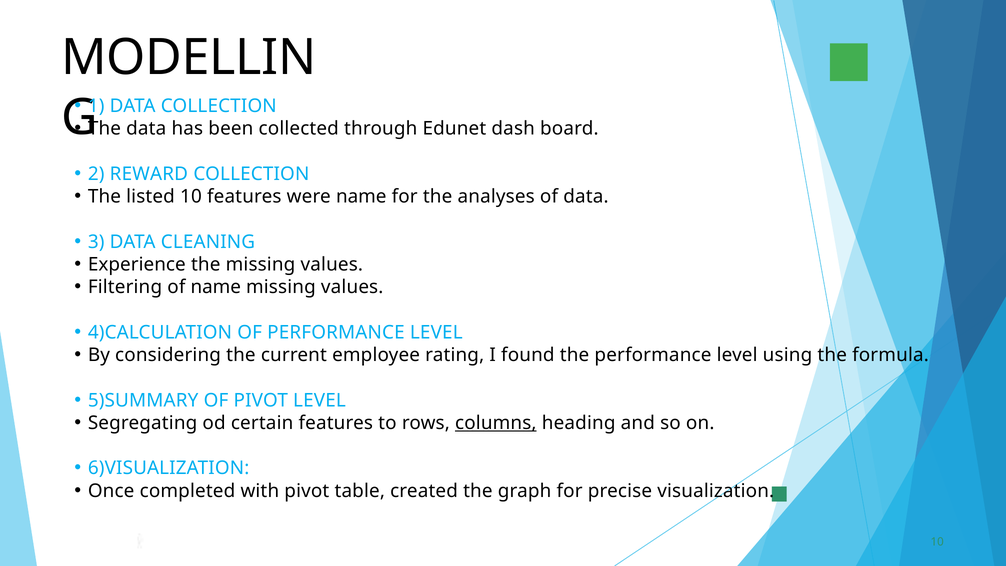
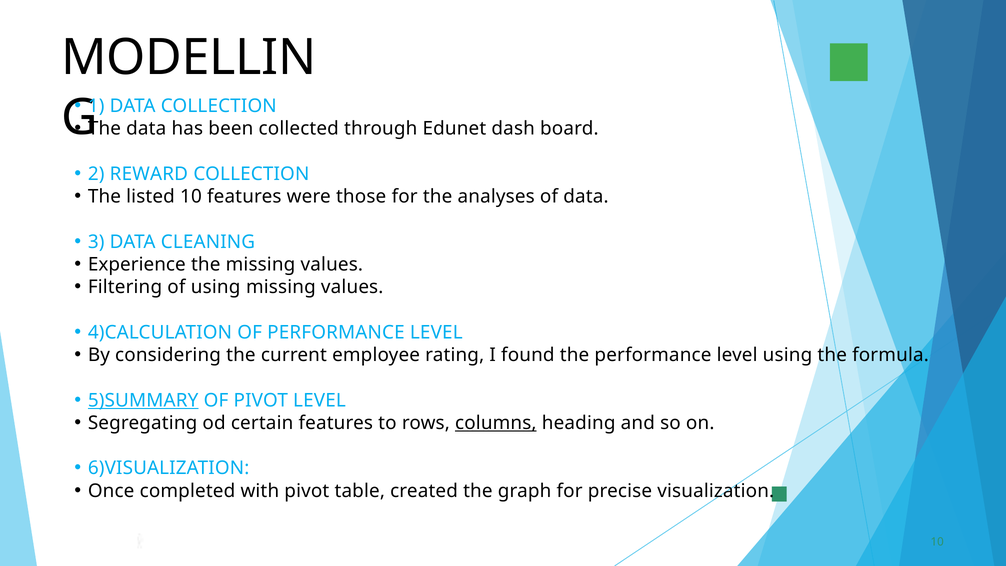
were name: name -> those (361, 196)
of name: name -> using (216, 287)
5)SUMMARY underline: none -> present (143, 400)
